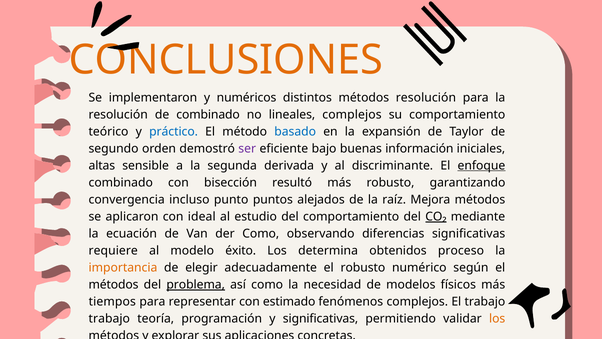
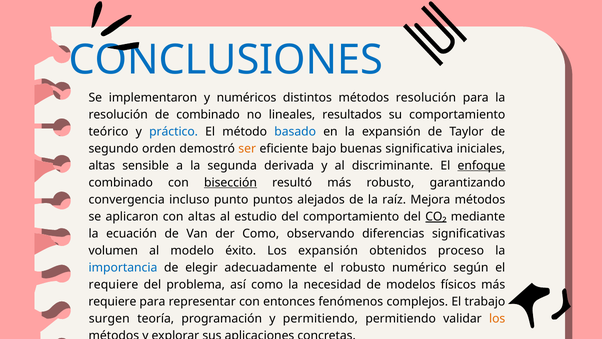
CONCLUSIONES colour: orange -> blue (226, 60)
lineales complejos: complejos -> resultados (352, 114)
ser colour: purple -> orange (247, 148)
información: información -> significativa (419, 148)
bisección underline: none -> present (231, 182)
con ideal: ideal -> altas (202, 216)
requiere: requiere -> volumen (113, 250)
Los determina: determina -> expansión (328, 250)
importancia colour: orange -> blue (123, 267)
métodos: métodos -> requiere (113, 284)
problema underline: present -> none (196, 284)
tiempos: tiempos -> requiere (112, 301)
estimado: estimado -> entonces (289, 301)
trabajo: trabajo -> surgen (109, 318)
y significativas: significativas -> permitiendo (320, 318)
